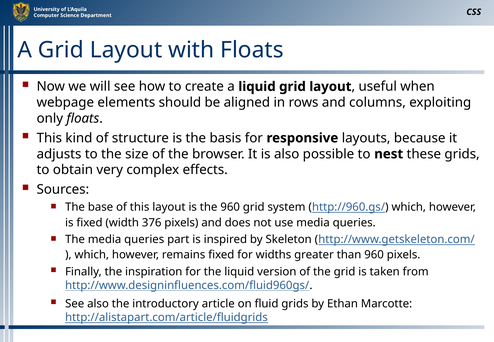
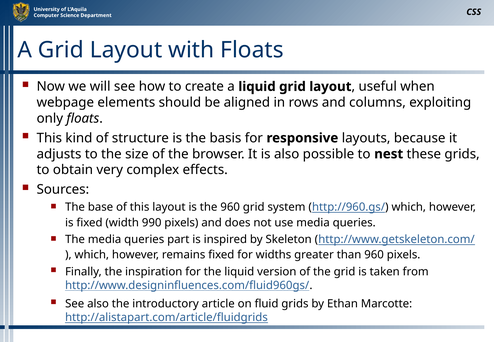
376: 376 -> 990 (152, 223)
